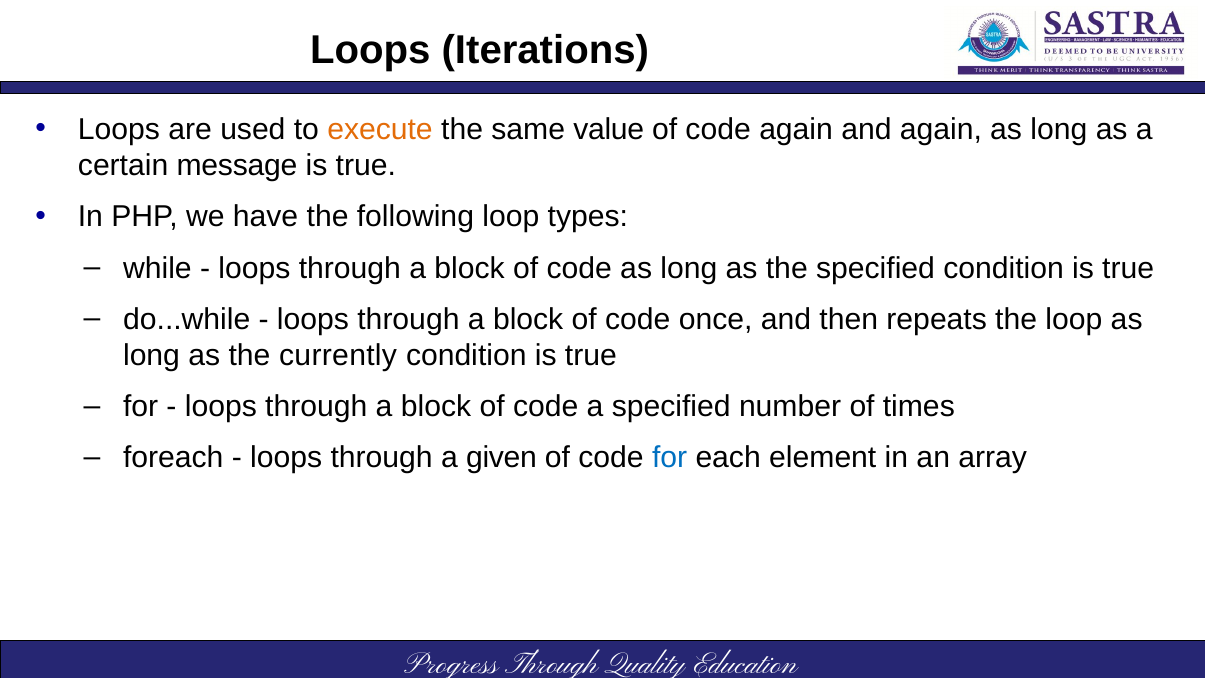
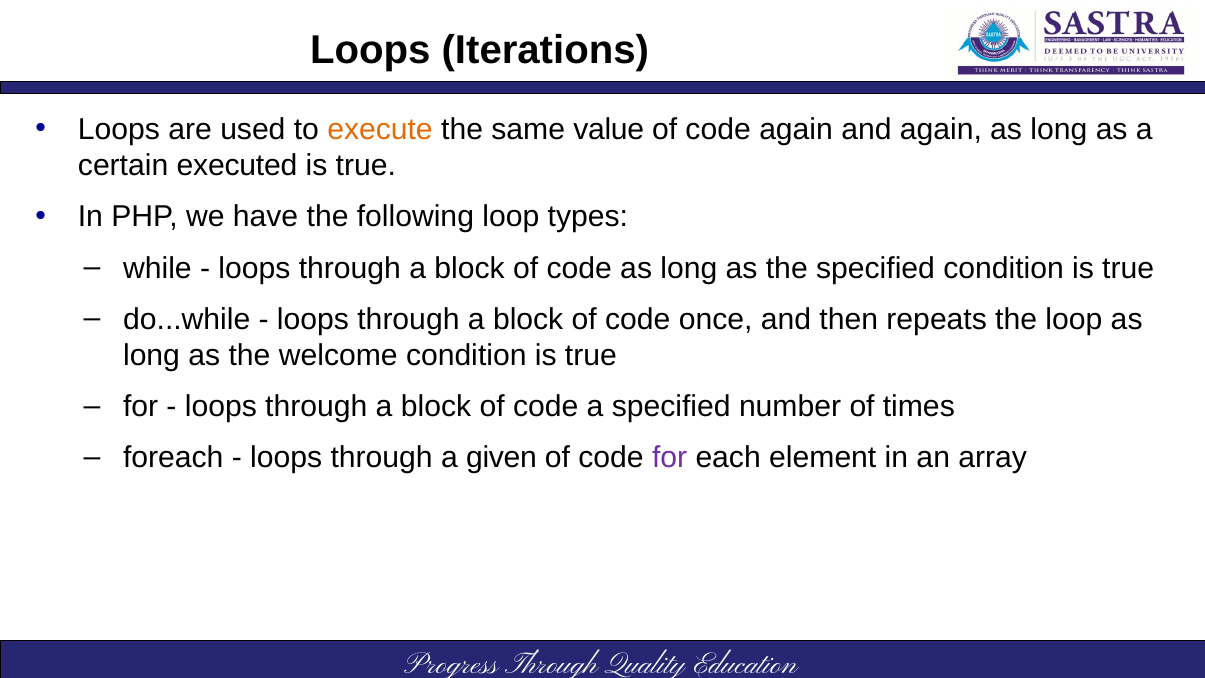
message: message -> executed (237, 166)
currently: currently -> welcome (338, 355)
for colour: blue -> purple (670, 458)
